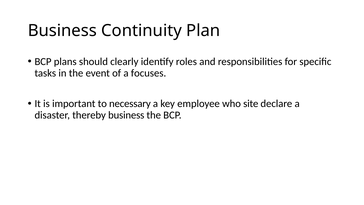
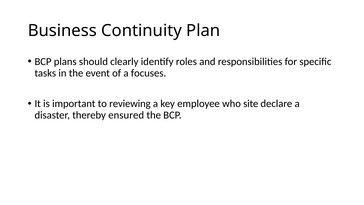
necessary: necessary -> reviewing (130, 104)
thereby business: business -> ensured (126, 115)
